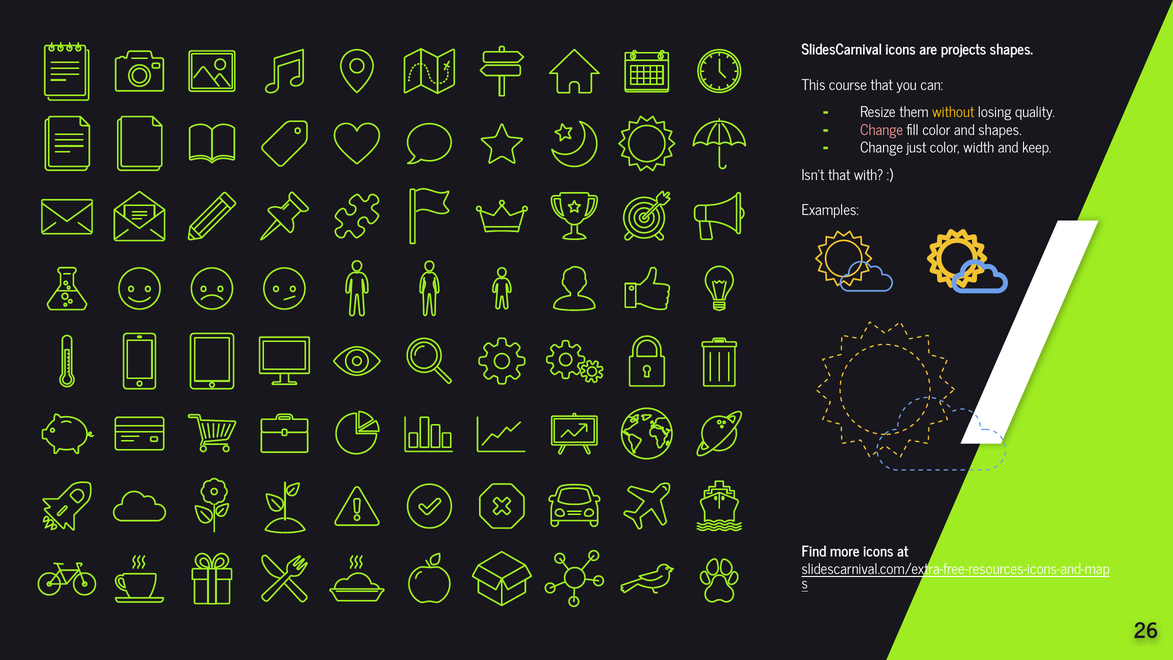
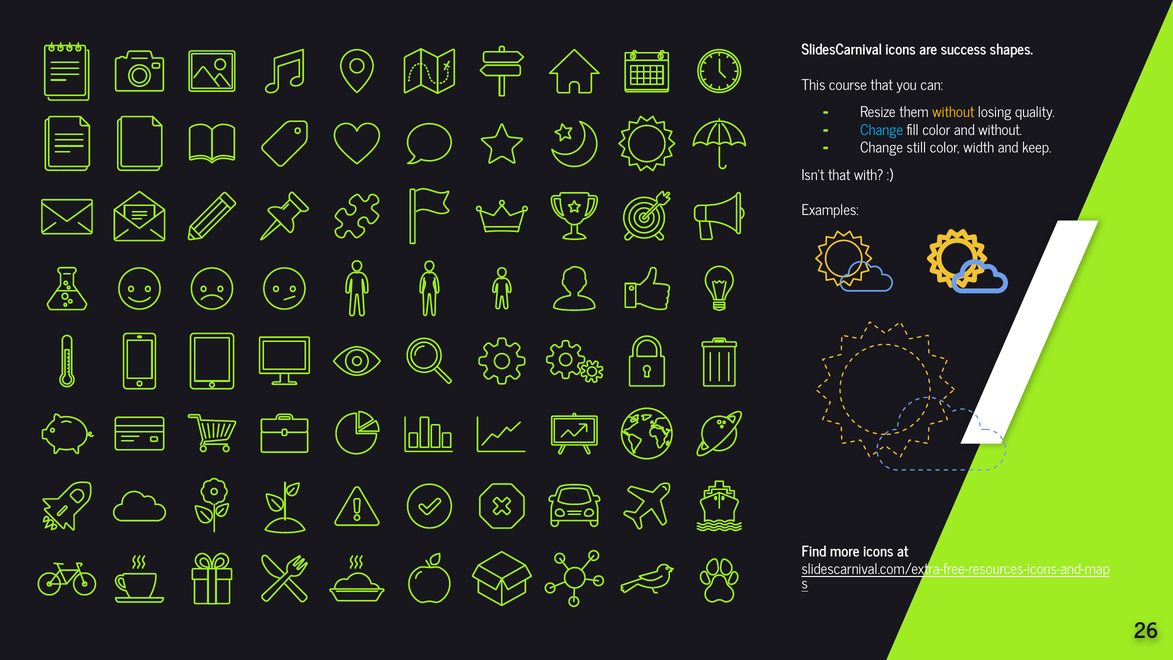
projects: projects -> success (963, 50)
Change colour: pink -> light blue (882, 130)
and shapes: shapes -> without (1000, 130)
just: just -> still (916, 148)
